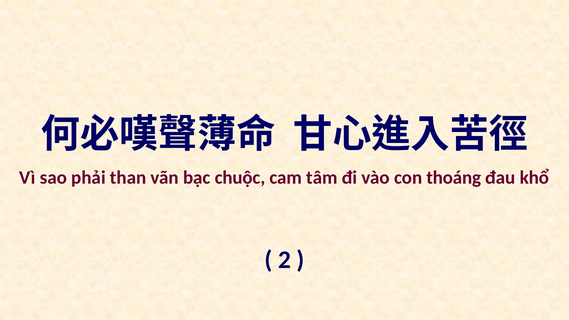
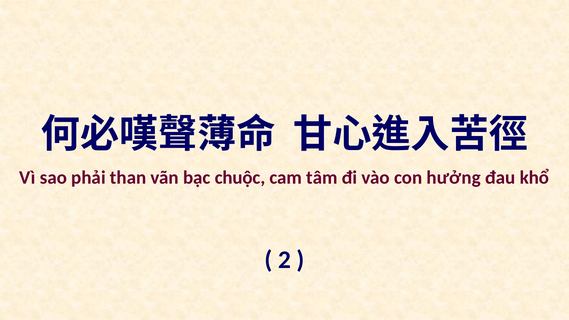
thoáng: thoáng -> hưởng (454, 178)
